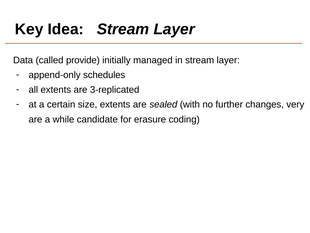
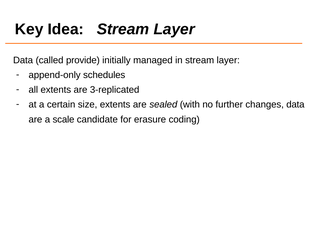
changes very: very -> data (295, 104)
while: while -> scale (64, 119)
